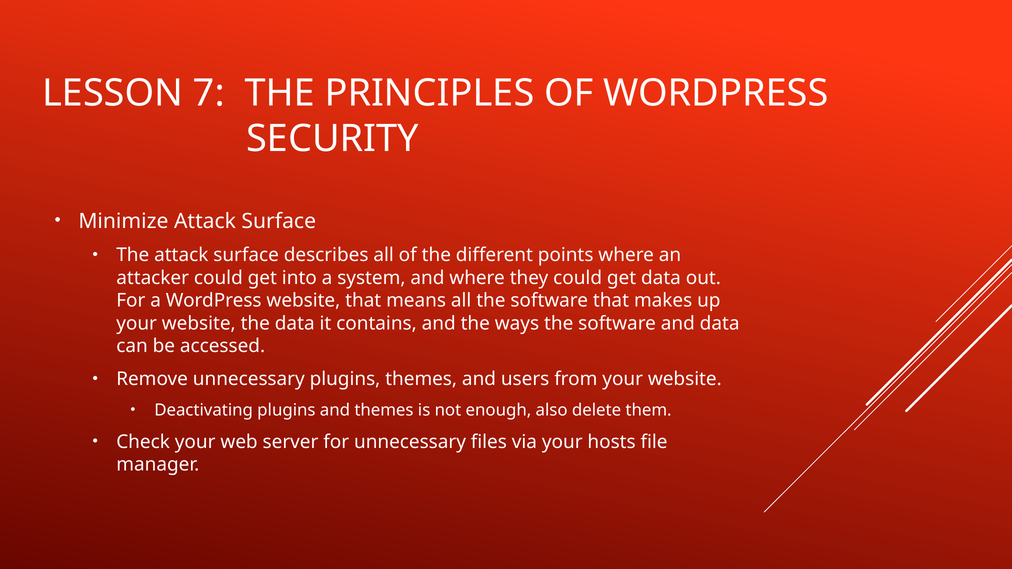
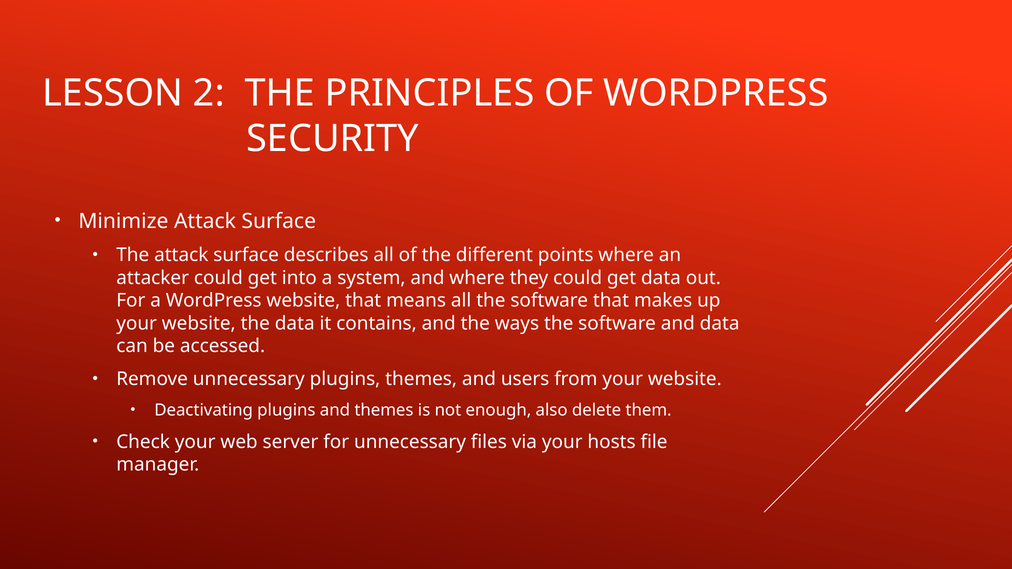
7: 7 -> 2 (209, 93)
